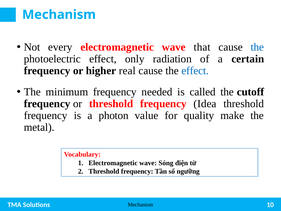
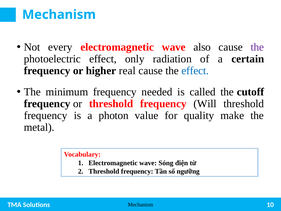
that: that -> also (202, 47)
the colour: blue -> purple (257, 47)
Idea: Idea -> Will (205, 104)
